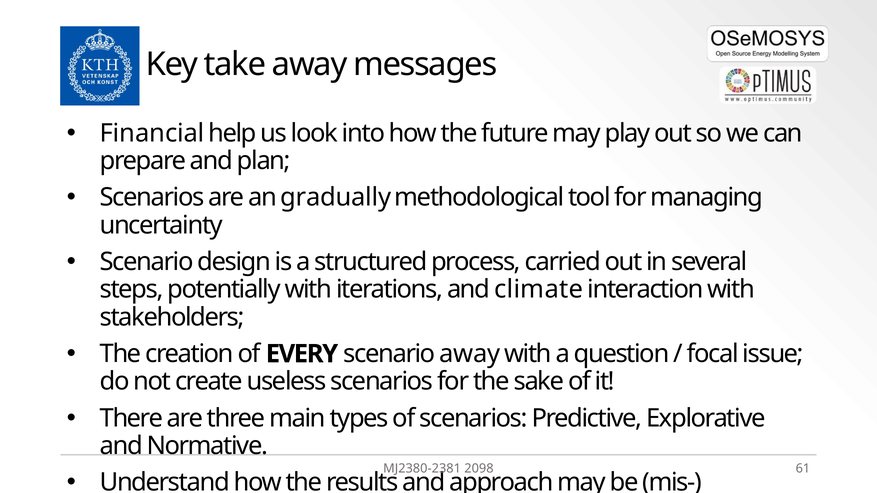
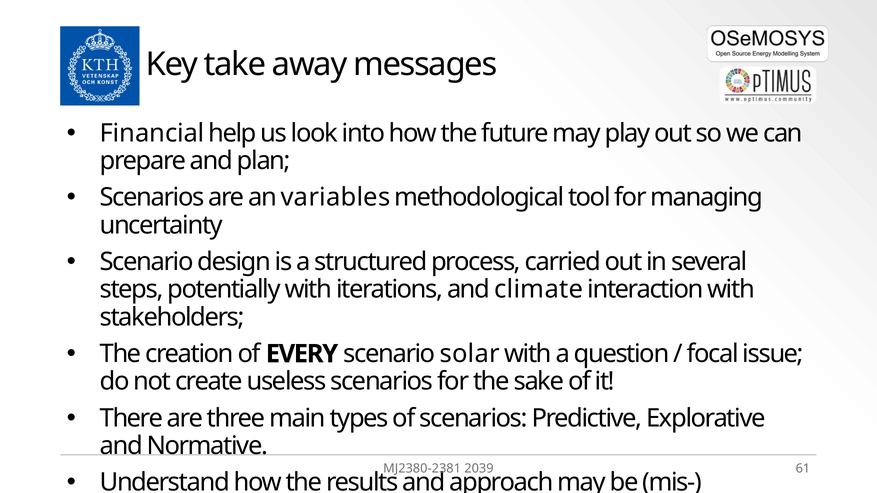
gradually: gradually -> variables (336, 198)
scenario away: away -> solar (470, 354)
2098: 2098 -> 2039 (479, 469)
